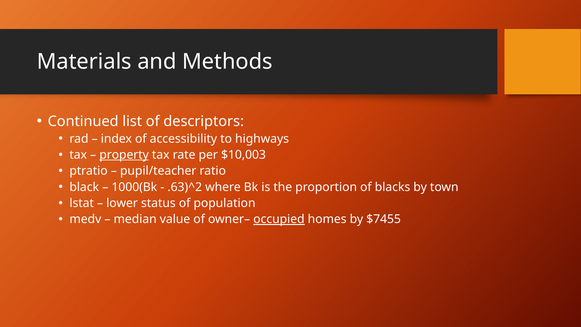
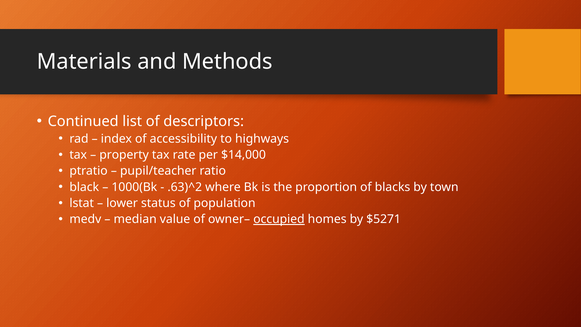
property underline: present -> none (124, 155)
$10,003: $10,003 -> $14,000 (244, 155)
$7455: $7455 -> $5271 (384, 219)
